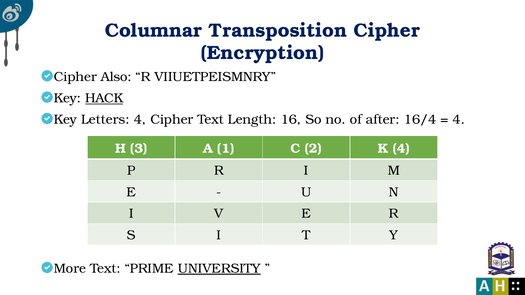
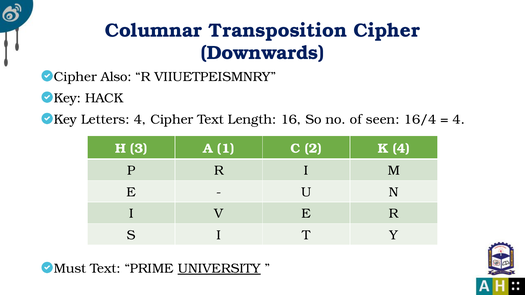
Encryption: Encryption -> Downwards (263, 53)
HACK underline: present -> none (104, 98)
after: after -> seen (383, 120)
More: More -> Must (70, 269)
